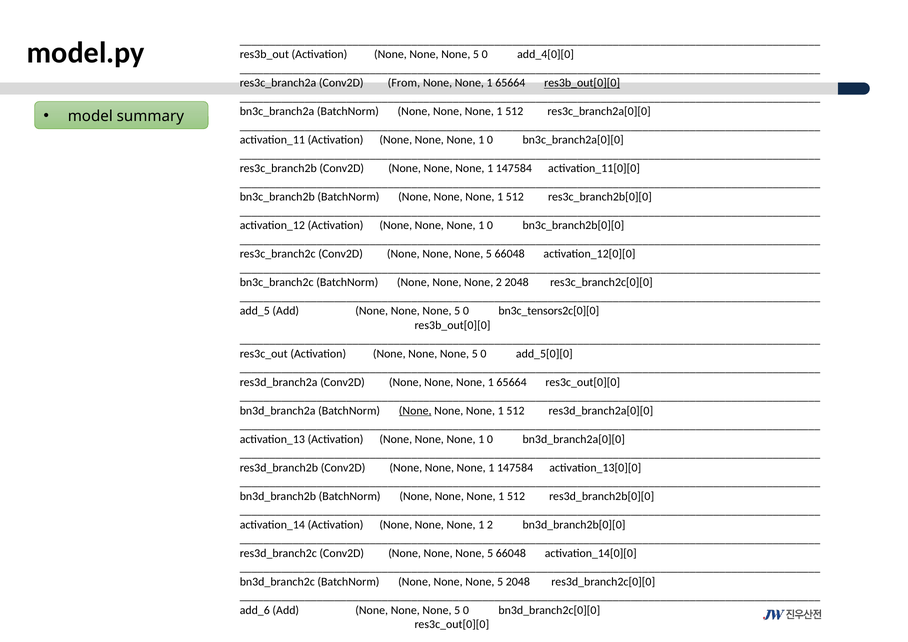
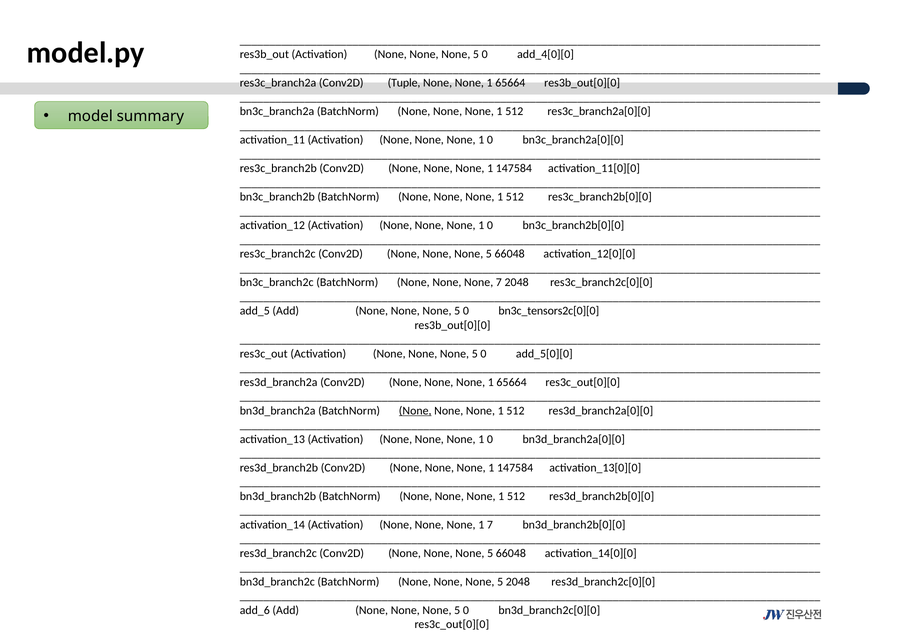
From: From -> Tuple (404, 83)
res3b_out[0][0 underline: present -> none (582, 83)
None 2: 2 -> 7 (499, 283)
1 2: 2 -> 7 (490, 525)
